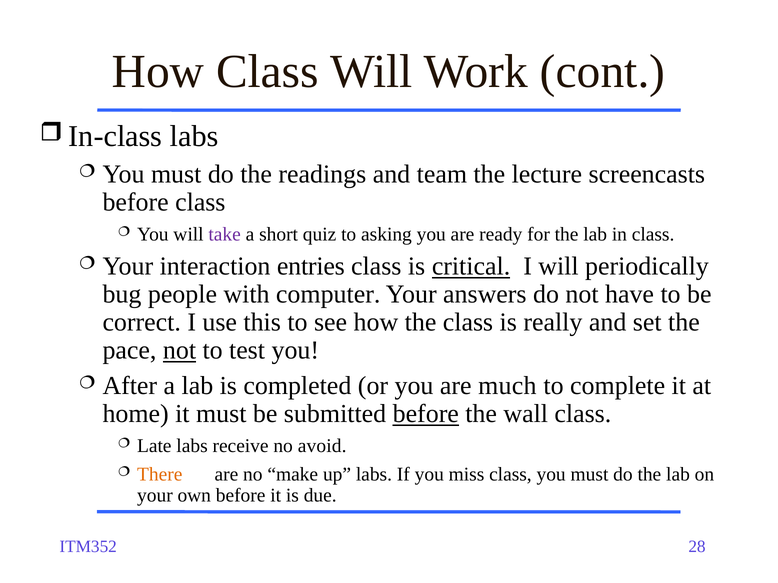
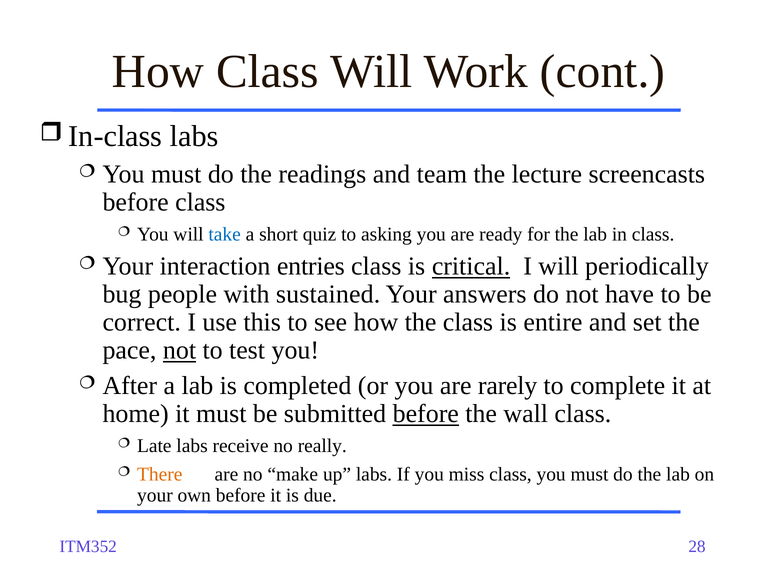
take colour: purple -> blue (225, 234)
computer: computer -> sustained (328, 294)
really: really -> entire (553, 322)
much: much -> rarely (508, 386)
avoid: avoid -> really (322, 446)
